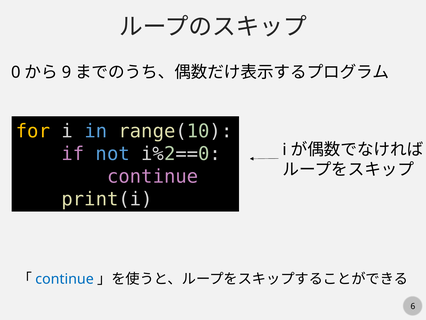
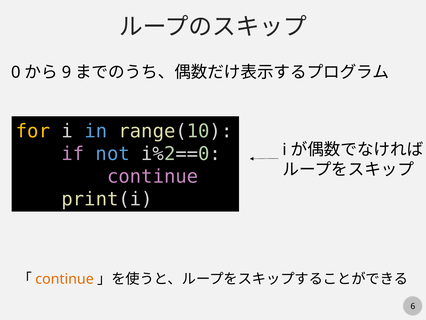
continue colour: blue -> orange (65, 279)
